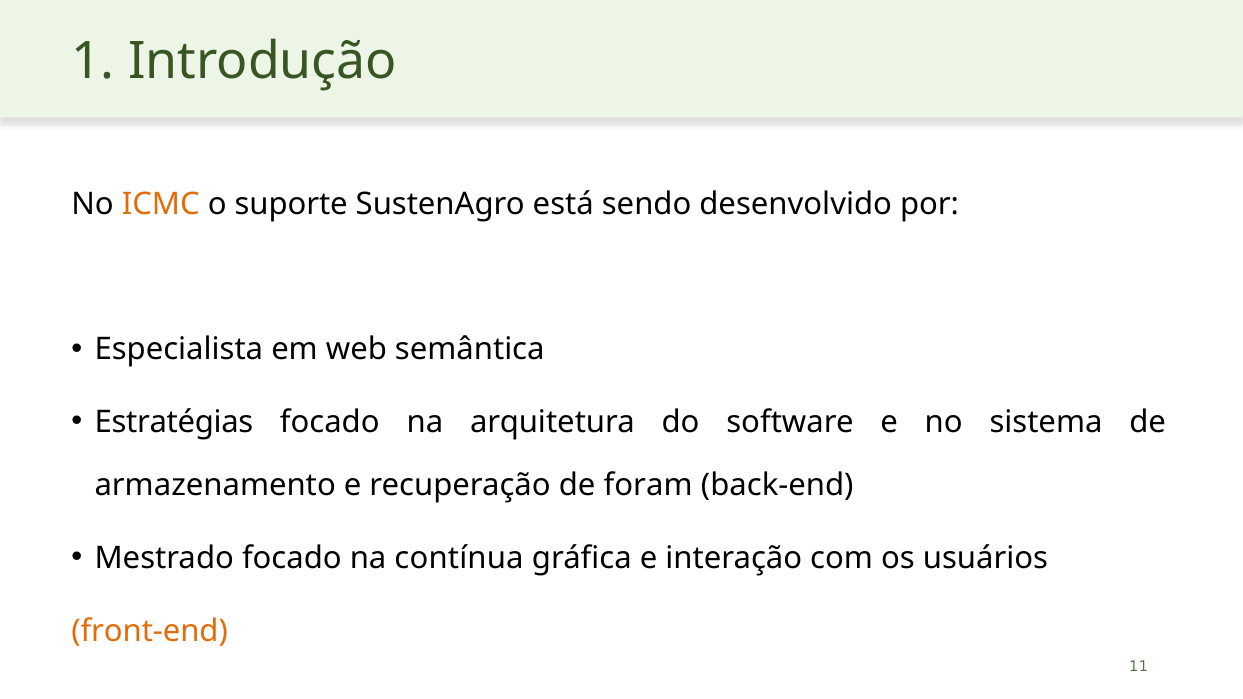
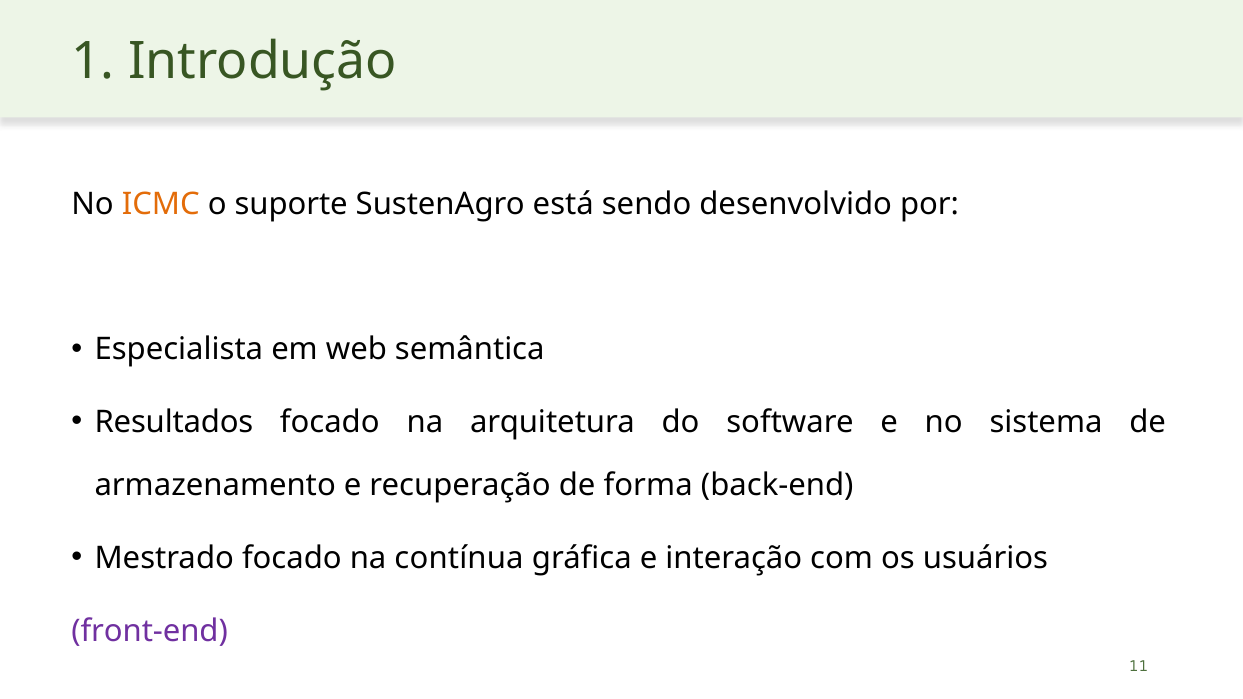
Estratégias: Estratégias -> Resultados (174, 422)
foram: foram -> forma (648, 486)
front-end colour: orange -> purple (150, 631)
